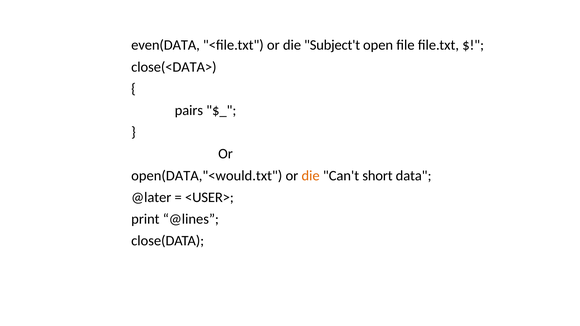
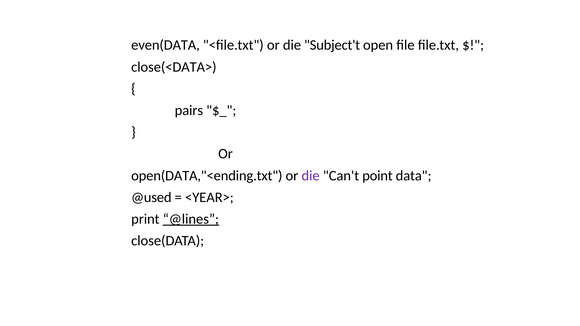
open(DATA,"<would.txt: open(DATA,"<would.txt -> open(DATA,"<ending.txt (207, 176)
die colour: orange -> purple (311, 176)
short: short -> point (377, 176)
@later: @later -> @used (151, 197)
<USER>: <USER> -> <YEAR> (209, 197)
@lines underline: none -> present (191, 219)
